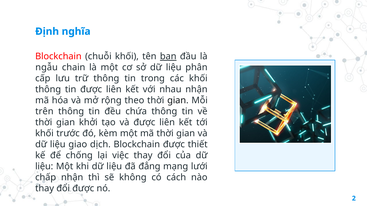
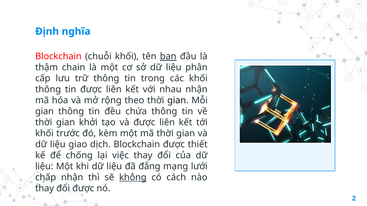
ngẫu: ngẫu -> thậm (47, 68)
trên: trên -> gian (44, 112)
không underline: none -> present (133, 178)
